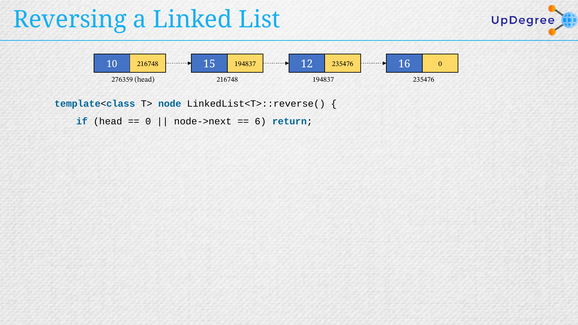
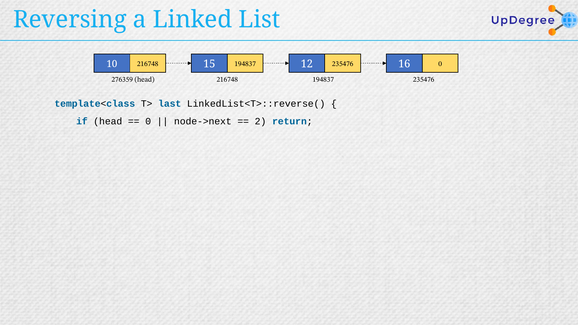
node: node -> last (170, 104)
6: 6 -> 2 (260, 121)
